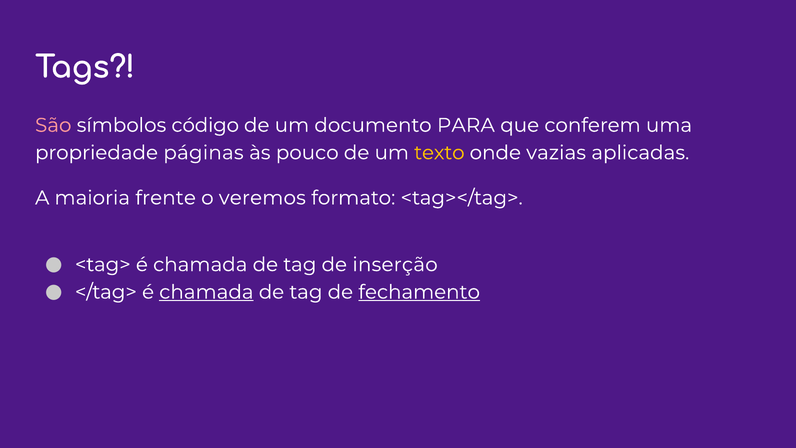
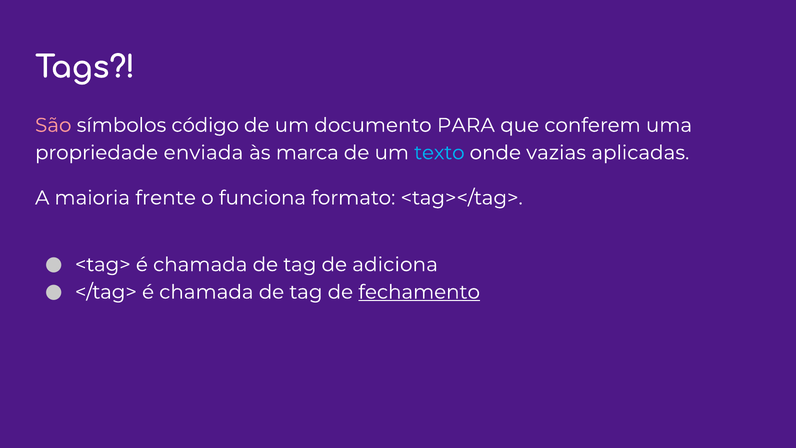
páginas: páginas -> enviada (203, 153)
pouco: pouco -> marca (307, 153)
texto colour: yellow -> light blue (439, 153)
veremos: veremos -> funciona (262, 198)
inserção: inserção -> adiciona (395, 264)
chamada underline: present -> none (206, 292)
